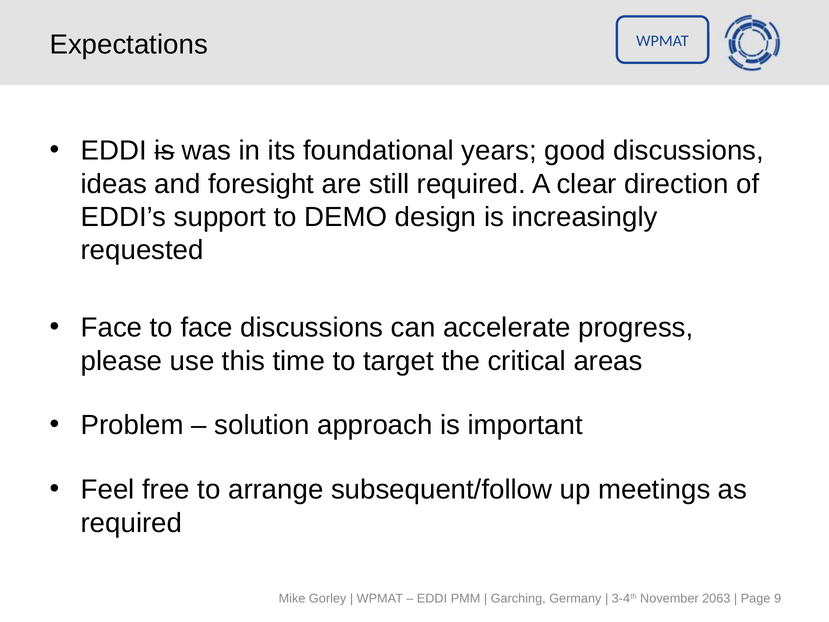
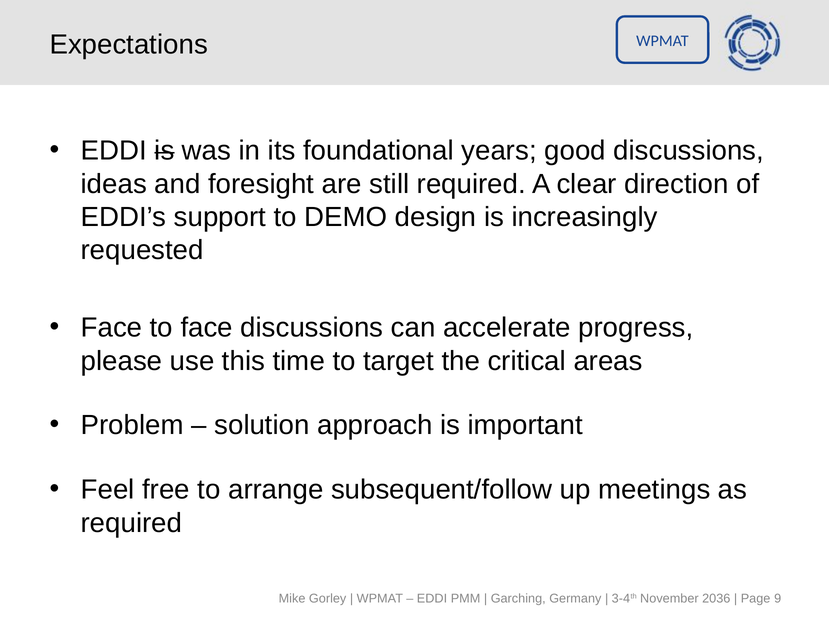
2063: 2063 -> 2036 (716, 598)
